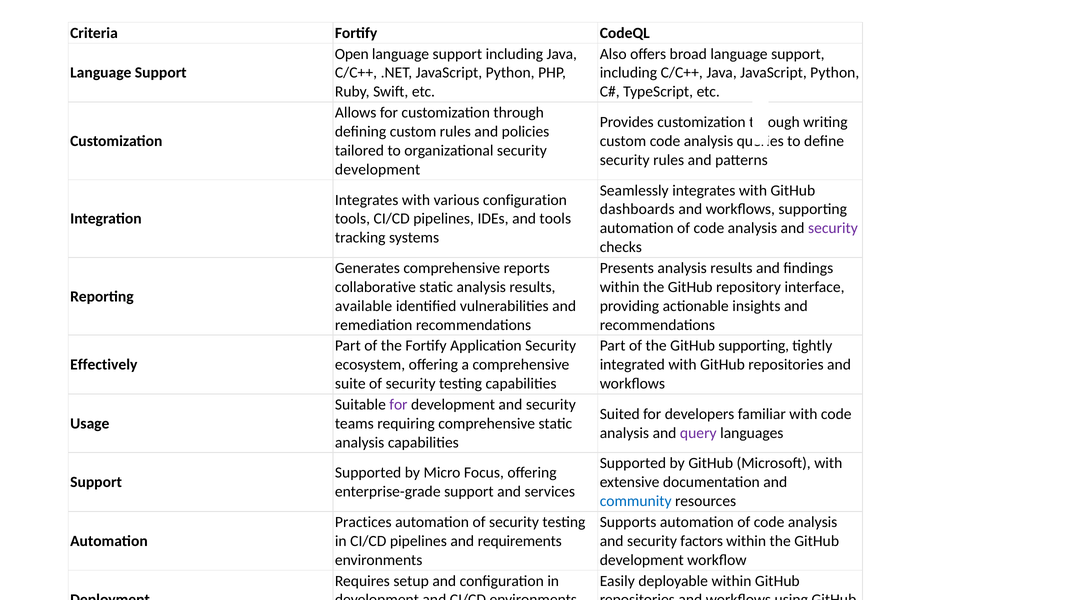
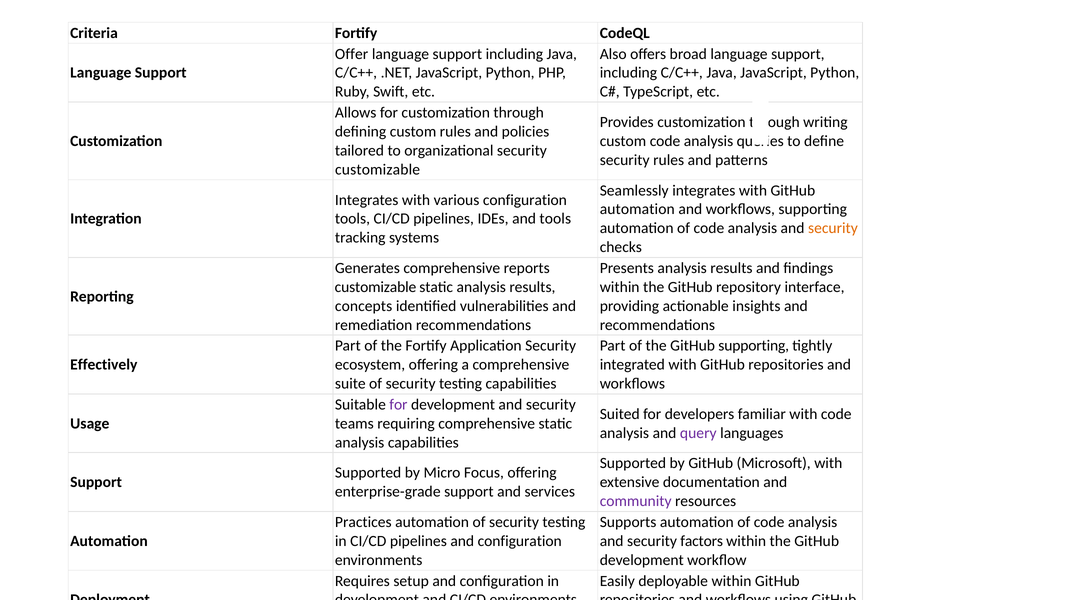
Open: Open -> Offer (352, 54)
development: development -> customizable (378, 170)
dashboards: dashboards -> automation (637, 209)
security colour: purple -> orange (833, 228)
collaborative: collaborative -> customizable (376, 287)
available: available -> concepts (364, 306)
community colour: blue -> purple (636, 501)
pipelines and requirements: requirements -> configuration (520, 541)
